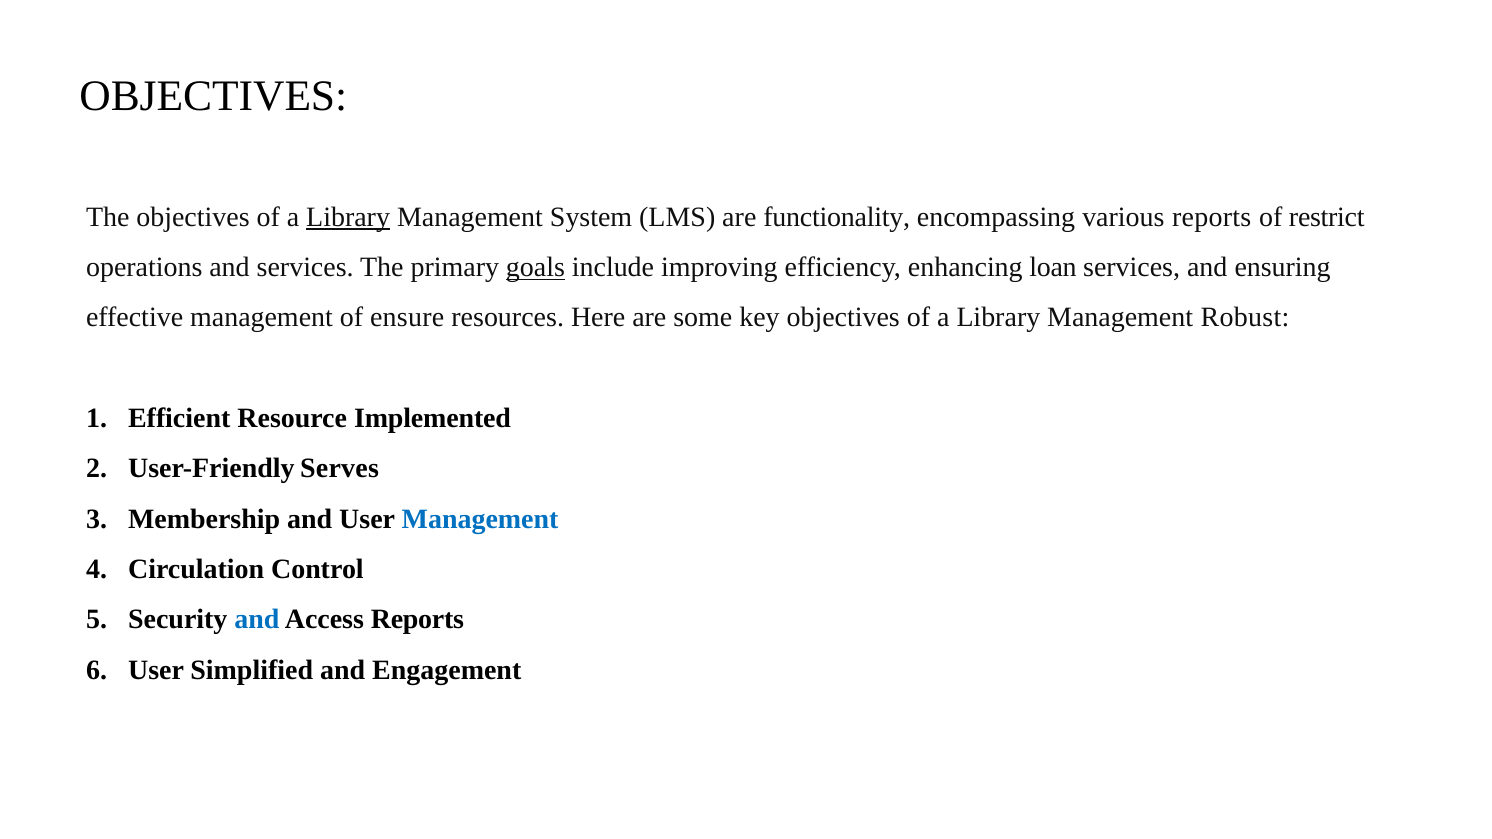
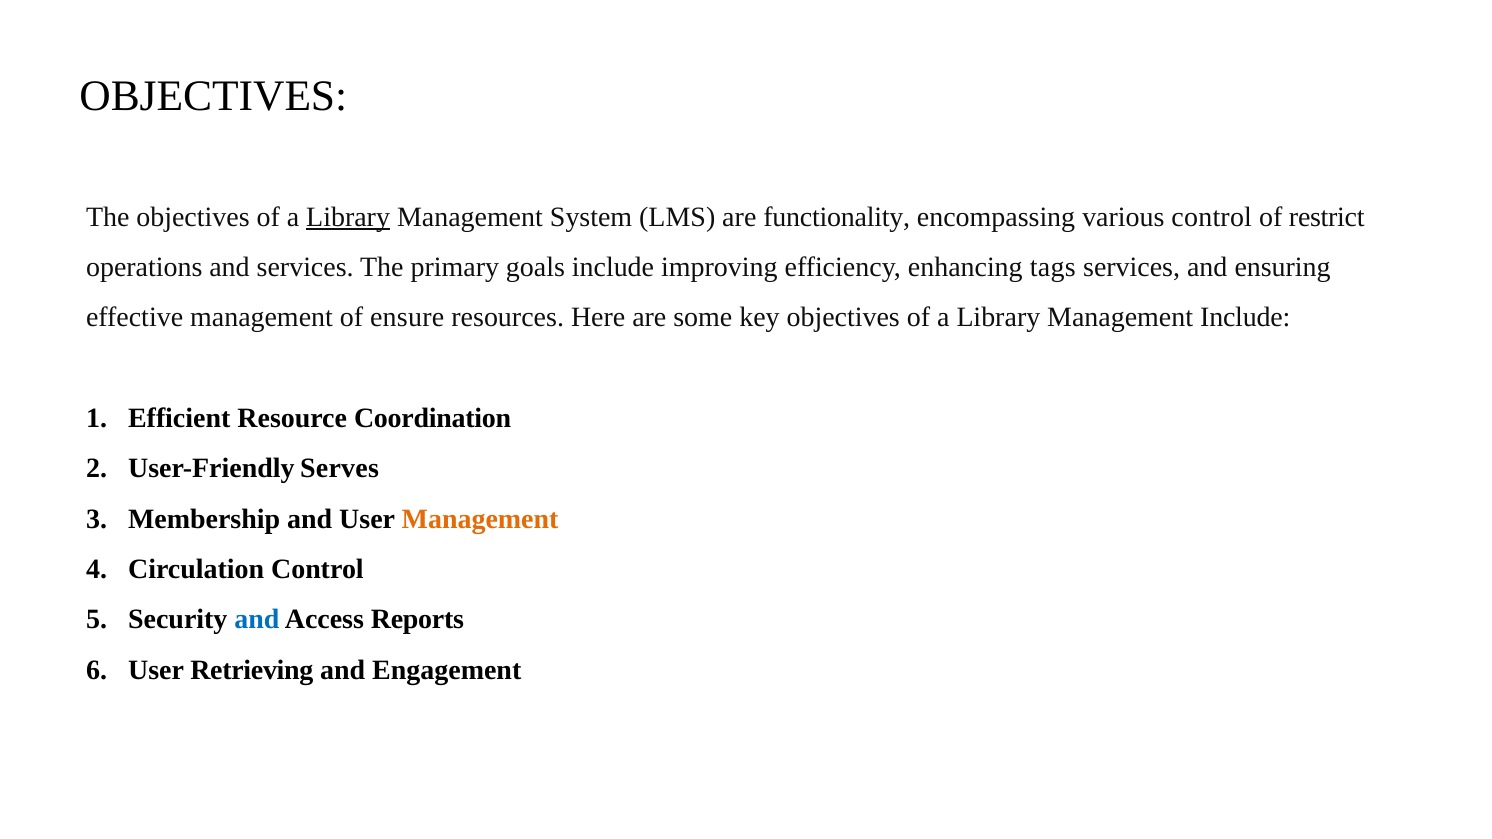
various reports: reports -> control (1212, 217)
goals underline: present -> none (535, 267)
loan: loan -> tags (1053, 267)
Management Robust: Robust -> Include (1245, 318)
Implemented: Implemented -> Coordination (433, 418)
Management colour: blue -> orange (480, 519)
Simplified: Simplified -> Retrieving (252, 670)
